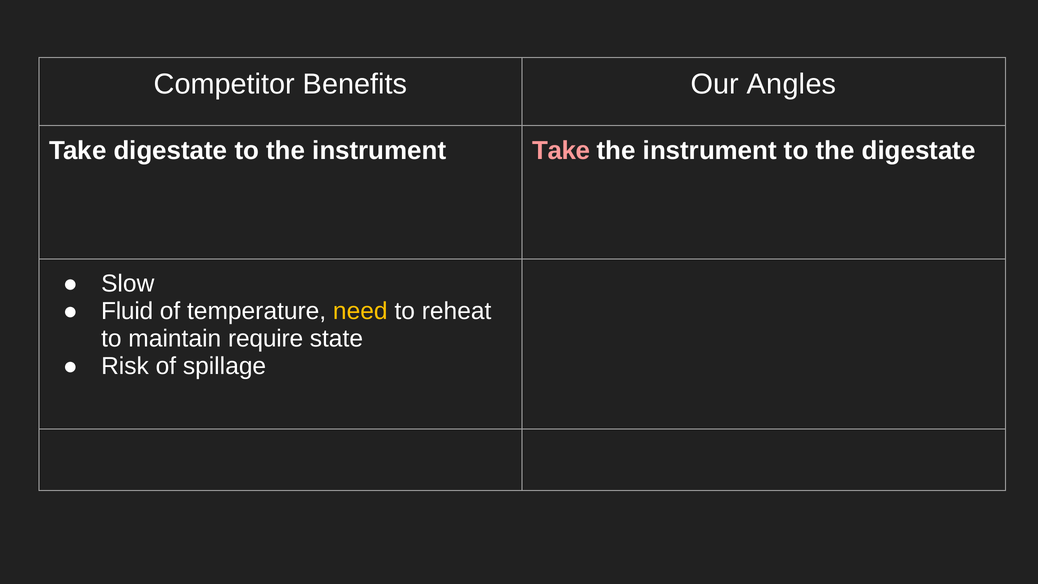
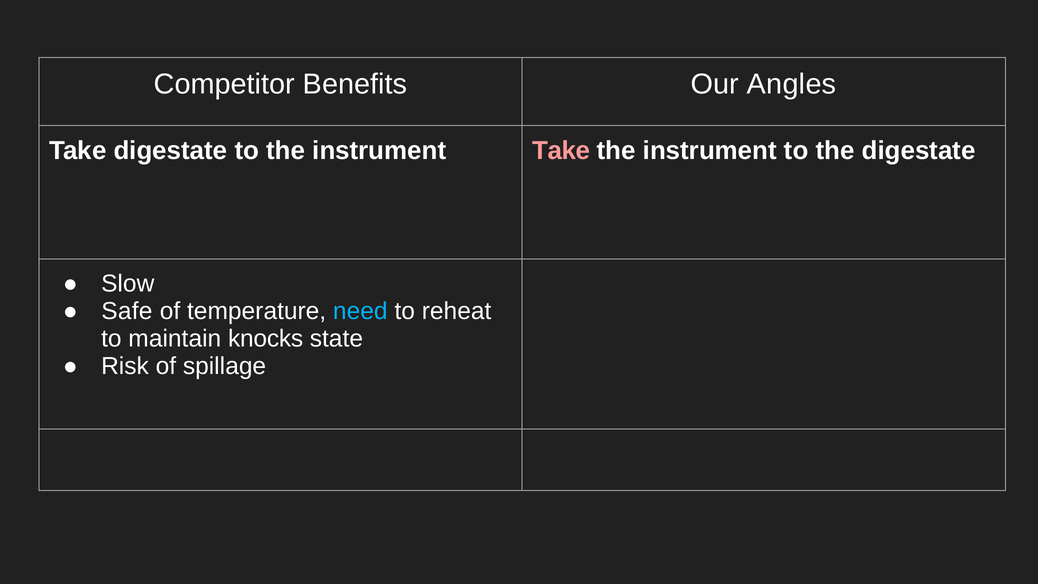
Fluid: Fluid -> Safe (127, 311)
need colour: yellow -> light blue (360, 311)
require: require -> knocks (266, 339)
